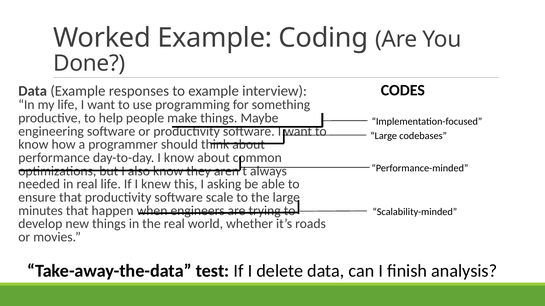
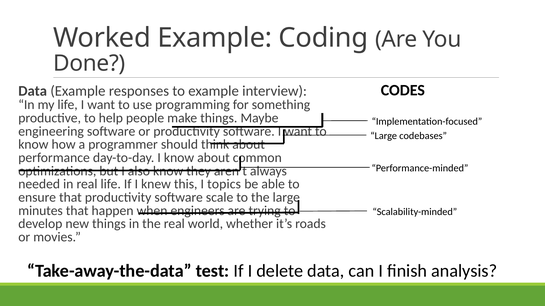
asking: asking -> topics (224, 184)
